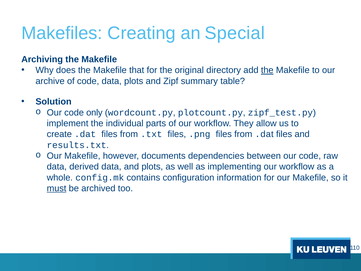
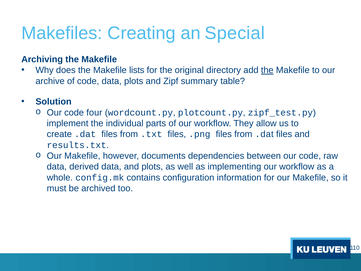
that: that -> lists (137, 70)
only: only -> four (94, 112)
must underline: present -> none (57, 188)
